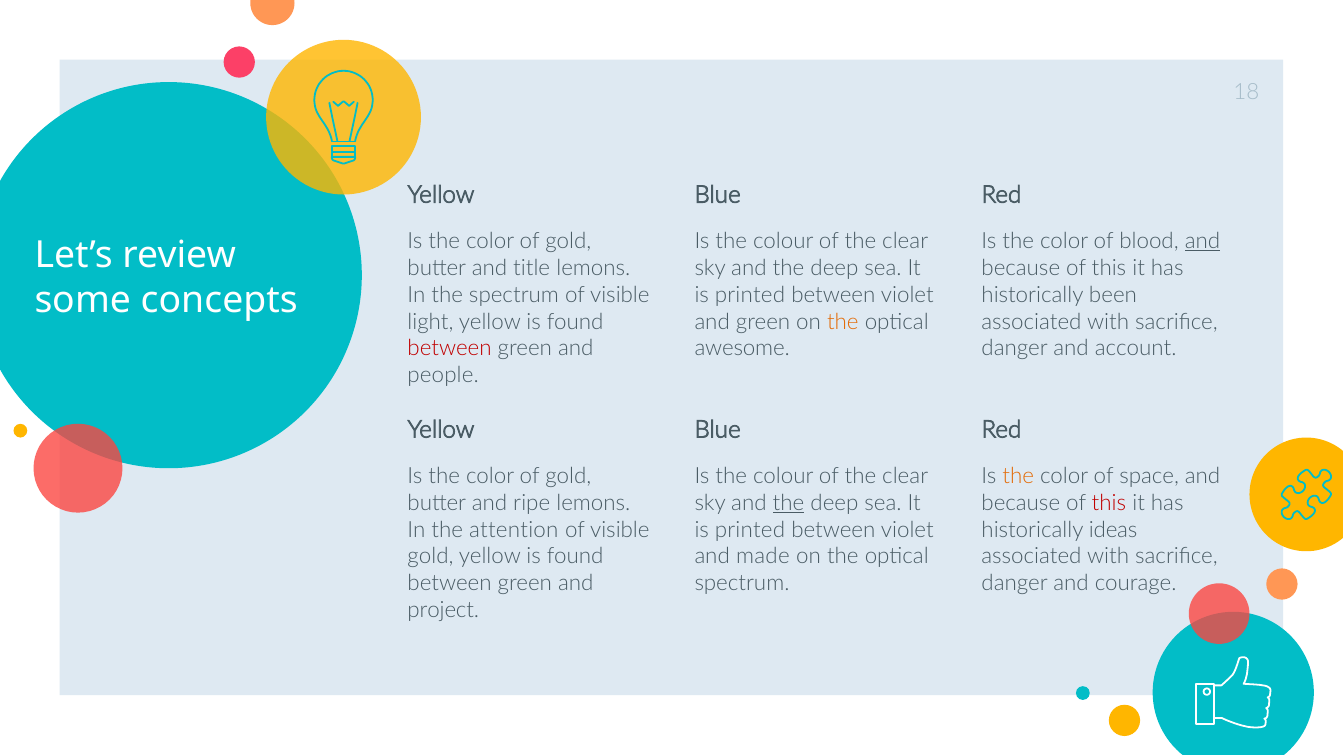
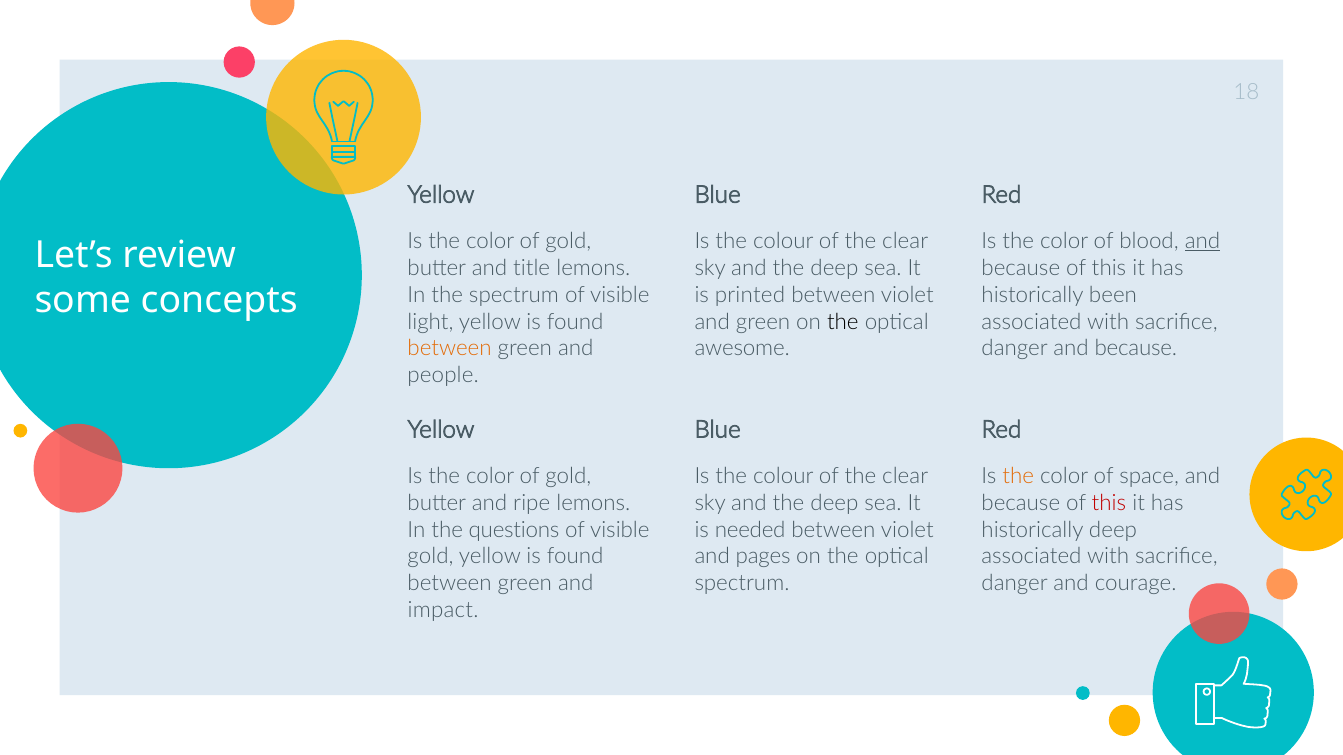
the colour: orange -> black (843, 322)
between colour: red -> orange (450, 349)
danger and account: account -> because (1136, 349)
the underline: present -> none (788, 503)
attention: attention -> questions (514, 530)
printed: printed -> needed (750, 530)
historically ideas: ideas -> deep (1113, 530)
made: made -> pages (763, 557)
project: project -> impact (443, 611)
